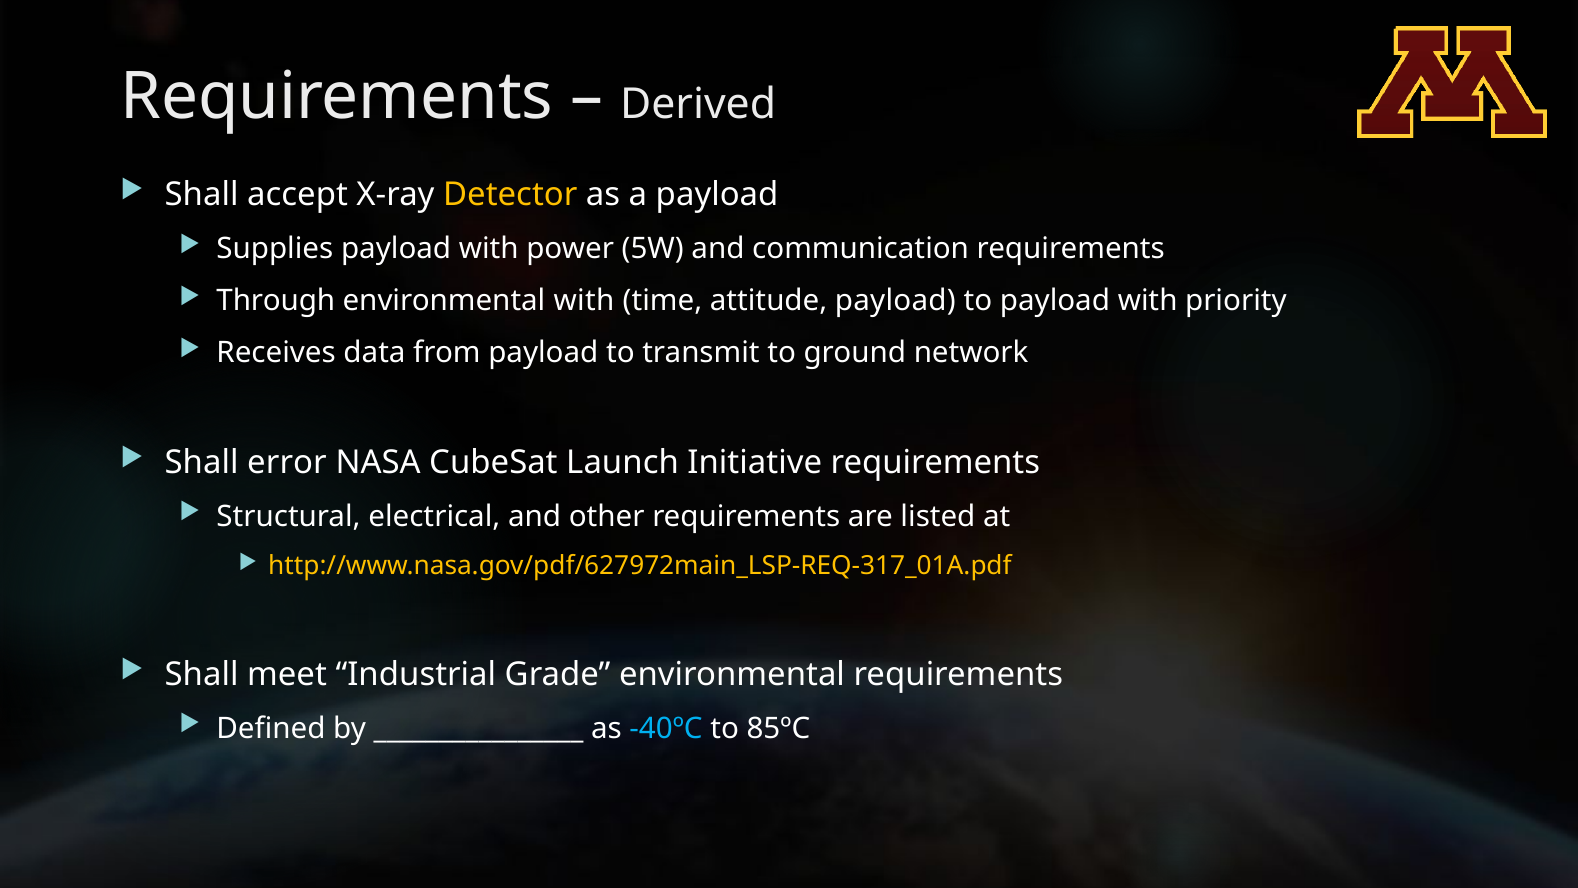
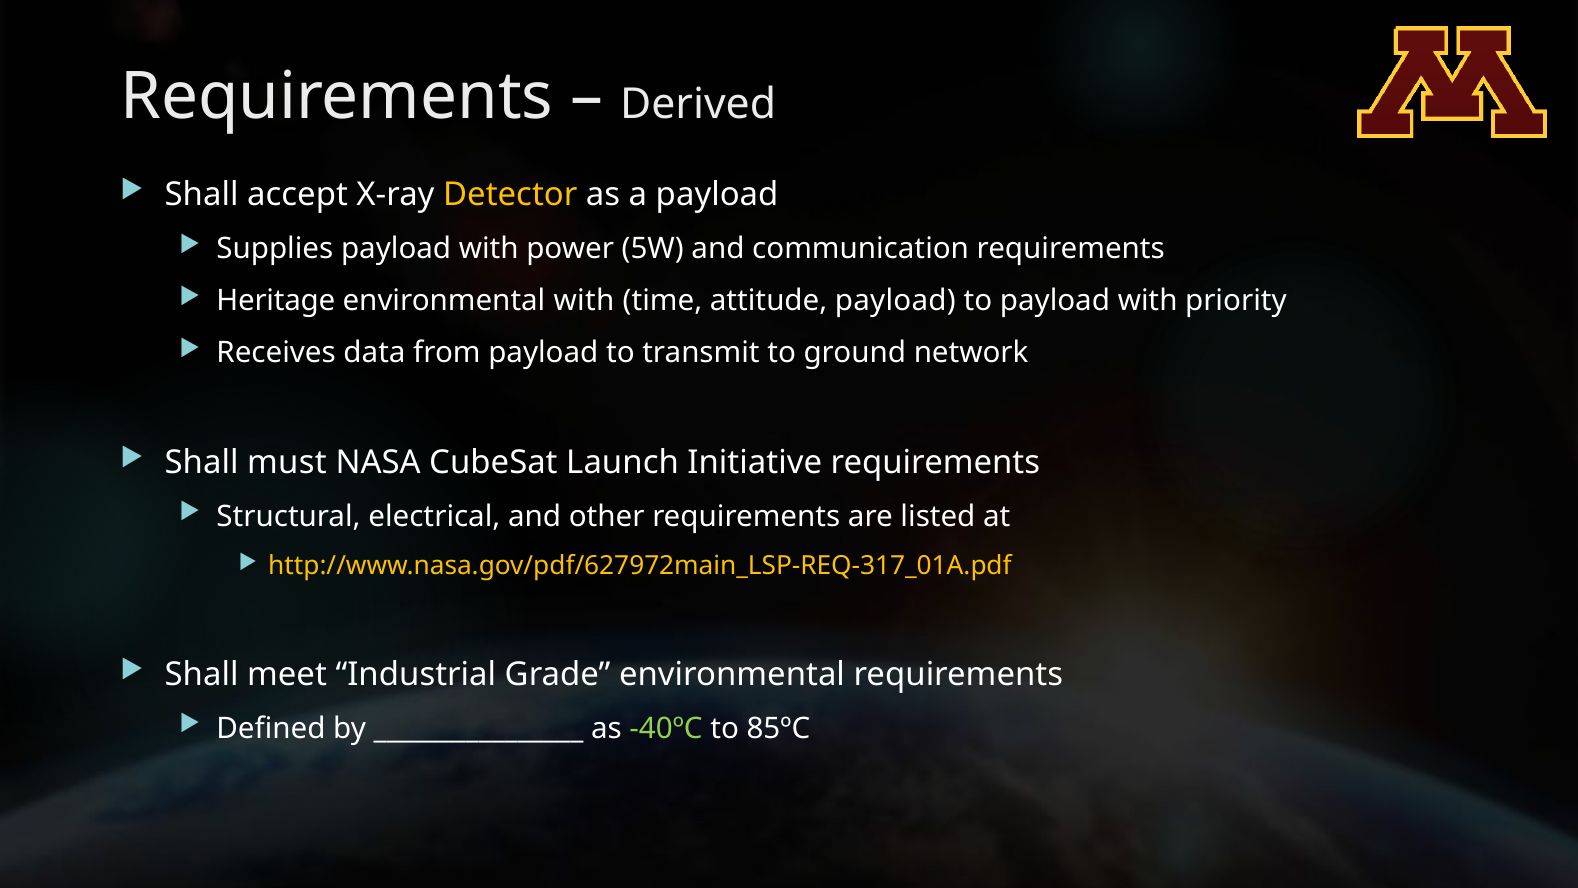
Through: Through -> Heritage (276, 300)
error: error -> must (287, 463)
-40ºC colour: light blue -> light green (666, 728)
